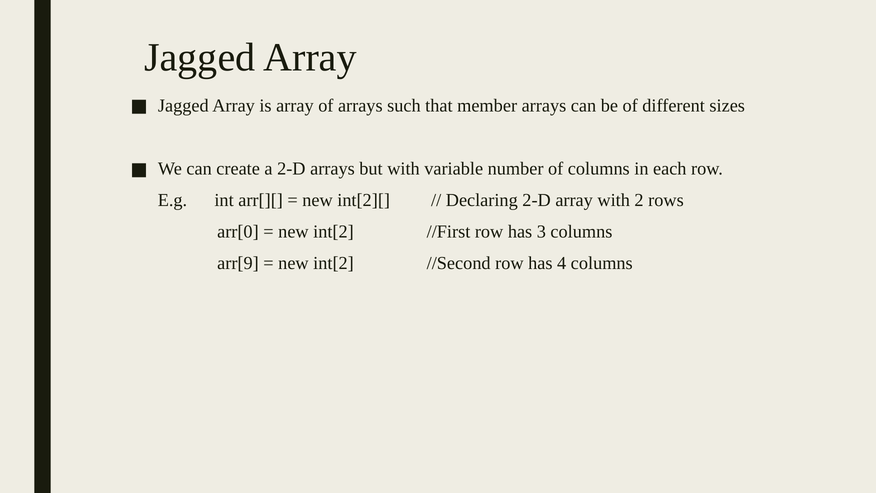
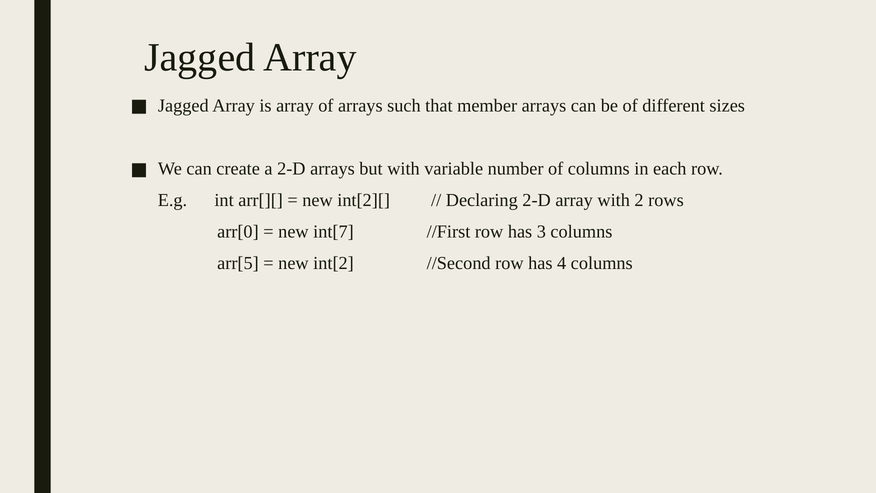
int[2: int[2 -> int[7 (334, 232)
arr[9: arr[9 -> arr[5 (238, 263)
